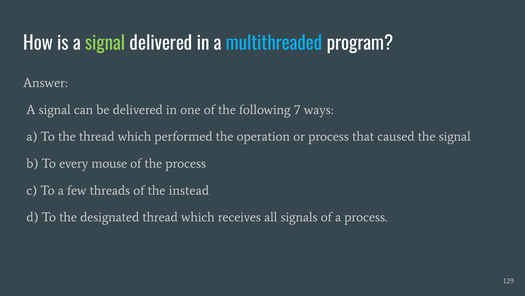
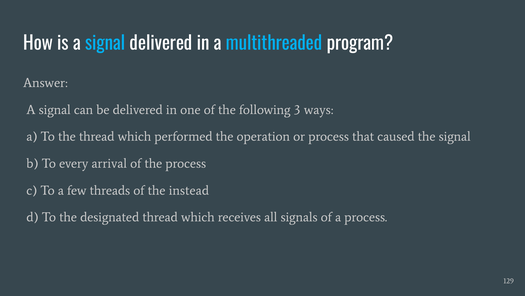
signal colour: light green -> light blue (105, 43)
7: 7 -> 3 (297, 109)
mouse: mouse -> arrival (109, 163)
